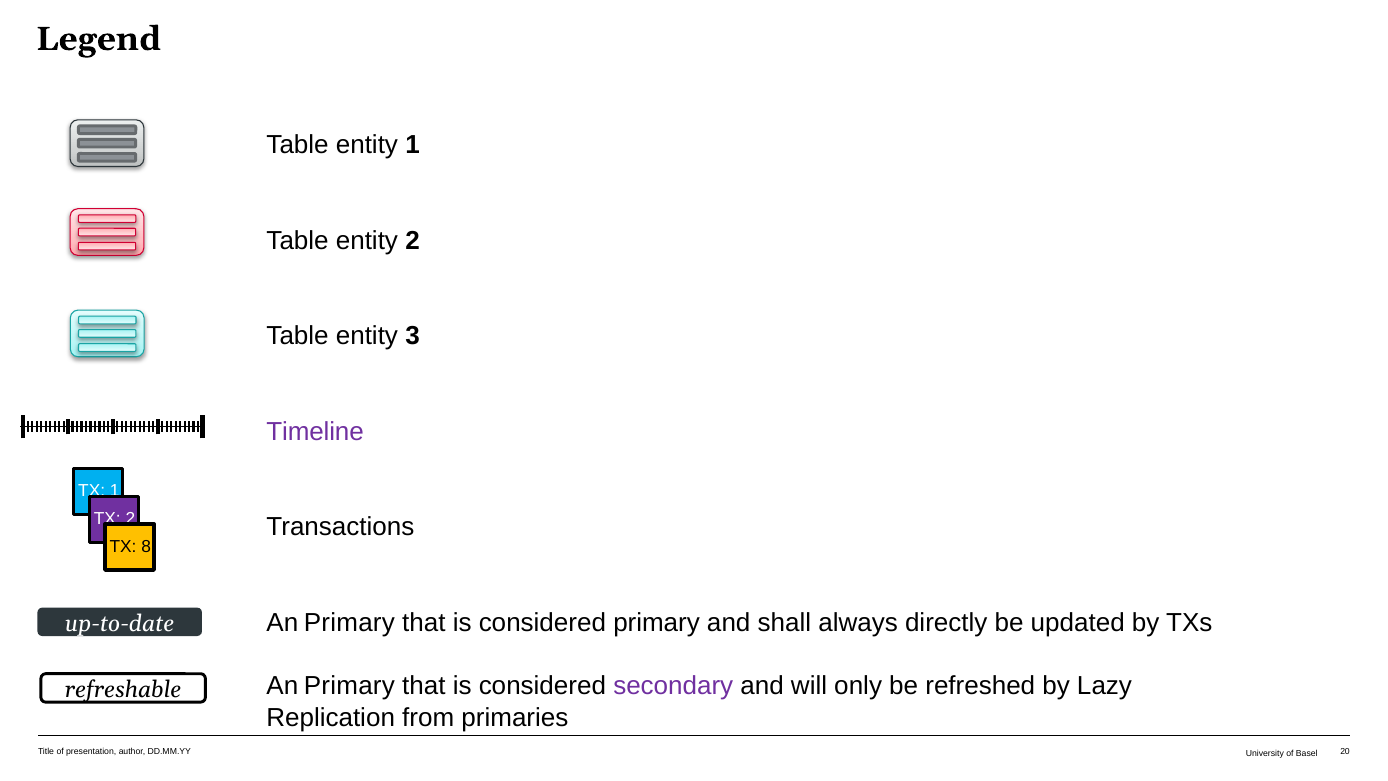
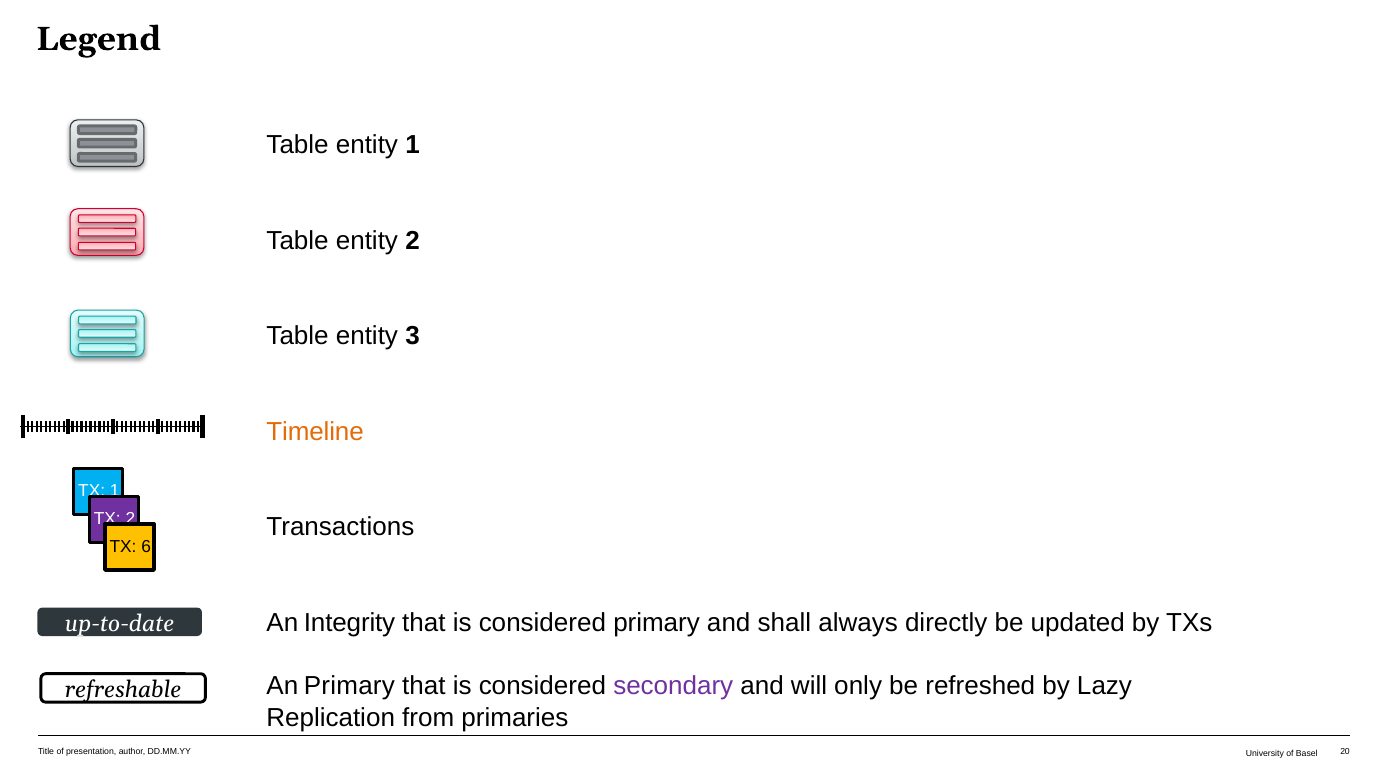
Timeline colour: purple -> orange (315, 431)
8: 8 -> 6 (146, 546)
Primary: Primary -> Integrity (350, 622)
